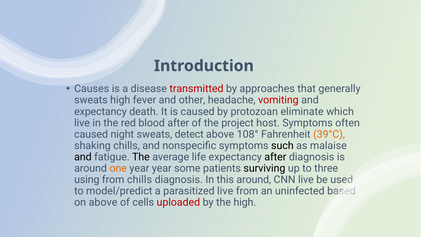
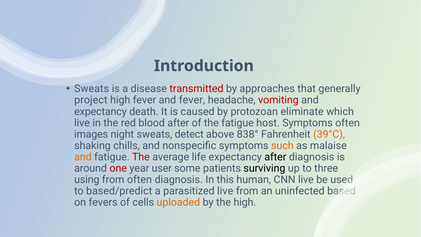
Causes: Causes -> Sweats (92, 89)
sweats: sweats -> project (91, 100)
and other: other -> fever (192, 100)
the project: project -> fatigue (238, 123)
caused: caused -> images (91, 134)
108°: 108° -> 838° (248, 134)
such colour: black -> orange (282, 146)
and colour: black -> orange (83, 157)
The colour: black -> red (141, 157)
one colour: orange -> red (118, 168)
year year: year -> user (162, 168)
from chills: chills -> often (139, 180)
this around: around -> human (254, 180)
model/predict: model/predict -> based/predict (119, 191)
on above: above -> fevers (103, 202)
uploaded colour: red -> orange (178, 202)
